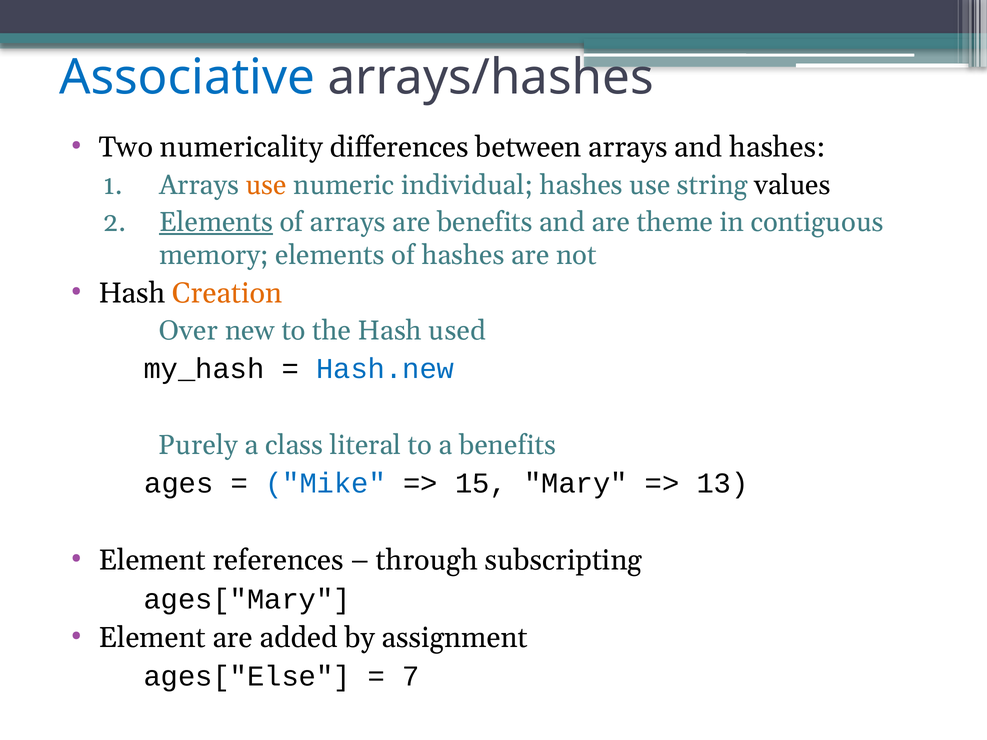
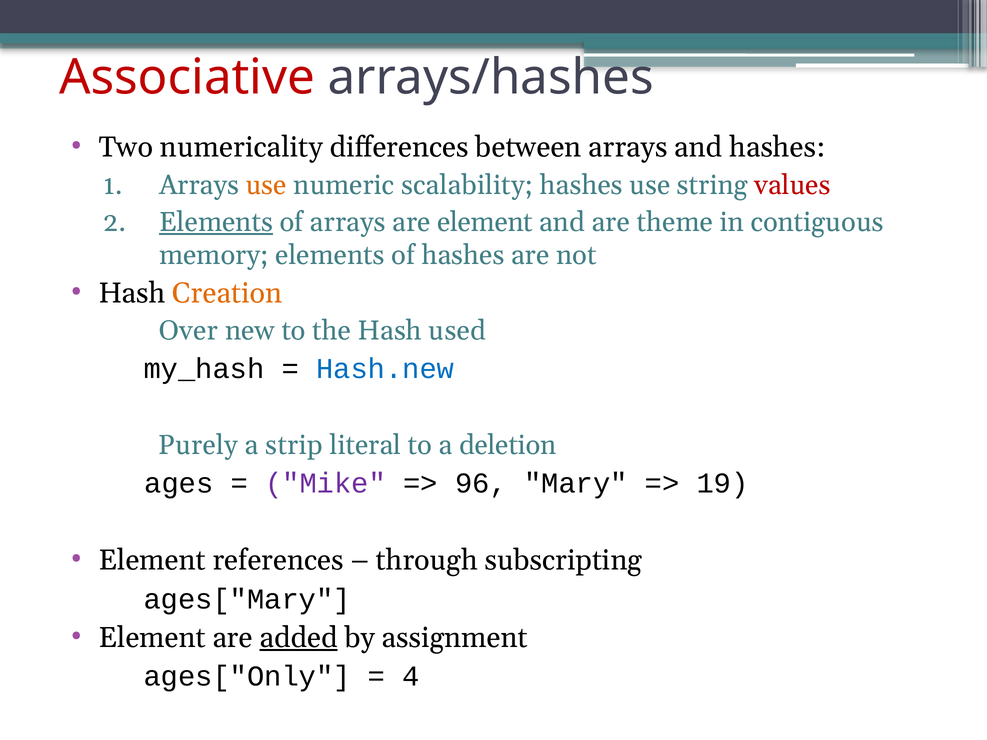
Associative colour: blue -> red (187, 77)
individual: individual -> scalability (467, 185)
values colour: black -> red (793, 185)
are benefits: benefits -> element (485, 222)
class: class -> strip (294, 445)
a benefits: benefits -> deletion (508, 445)
Mike colour: blue -> purple (326, 483)
15: 15 -> 96 (481, 483)
13: 13 -> 19 (723, 483)
added underline: none -> present (299, 638)
ages["Else: ages["Else -> ages["Only (247, 677)
7: 7 -> 4 (411, 677)
